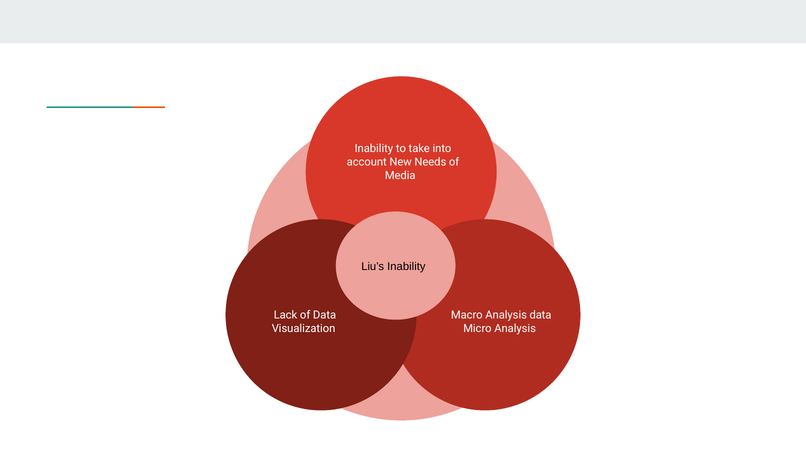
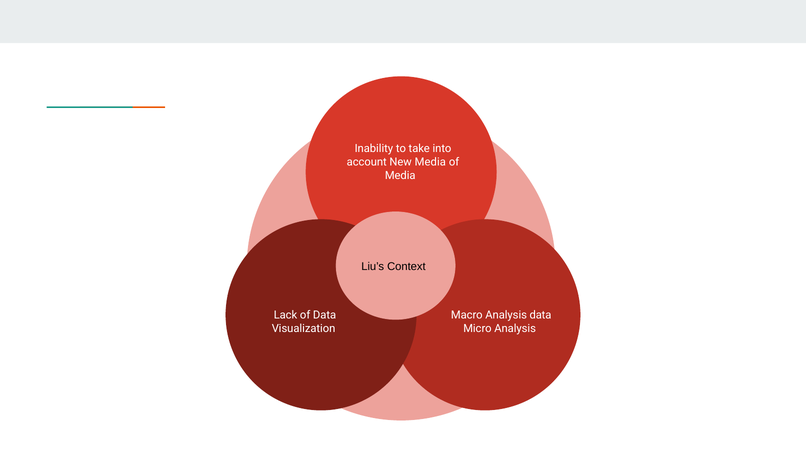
New Needs: Needs -> Media (430, 162)
Liu’s Inability: Inability -> Context (406, 266)
